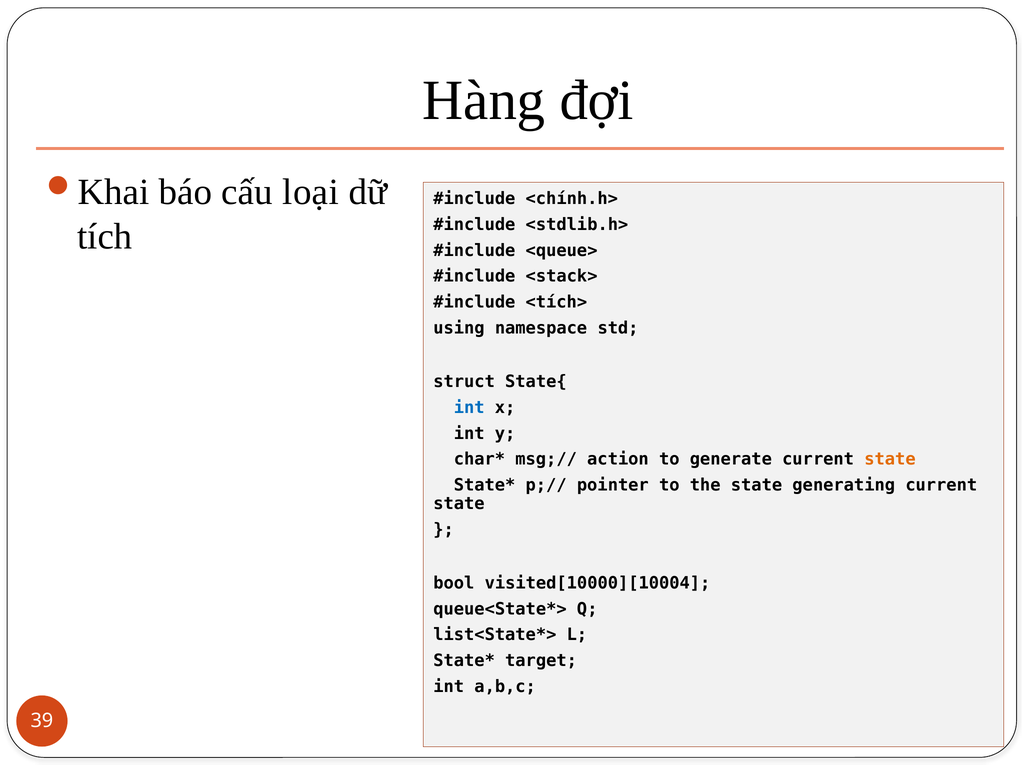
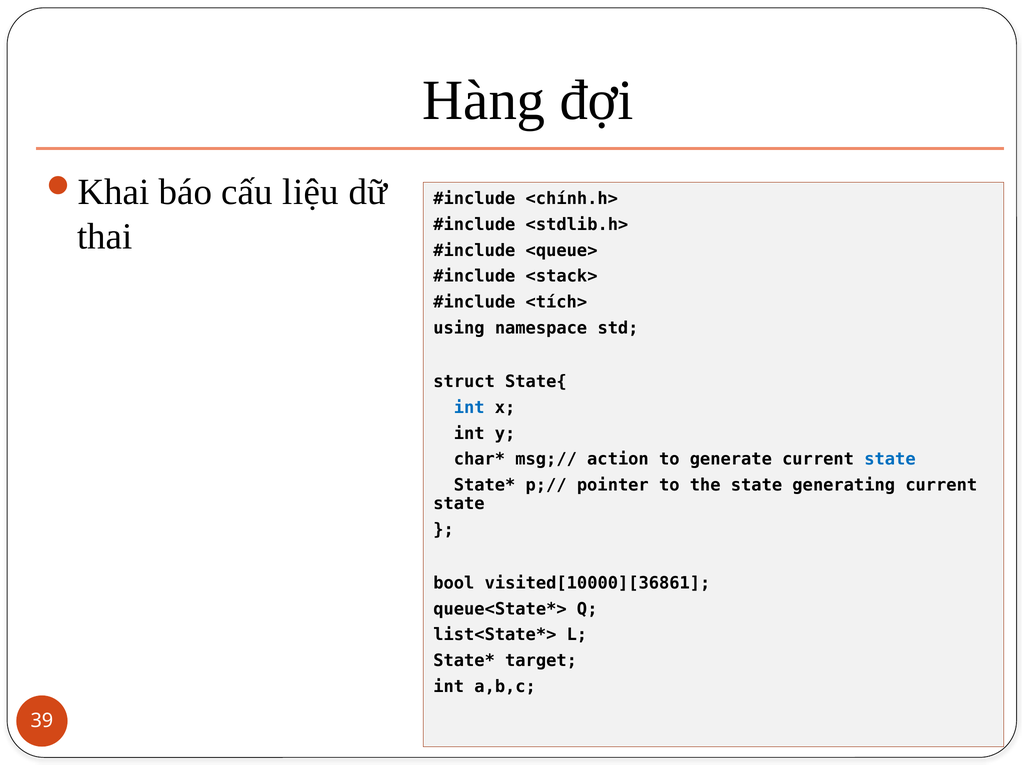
loại: loại -> liệu (311, 192)
tích: tích -> thai (105, 236)
state colour: orange -> blue (890, 459)
visited[10000][10004: visited[10000][10004 -> visited[10000][36861 (598, 583)
